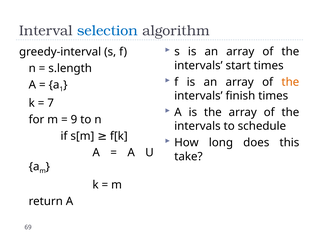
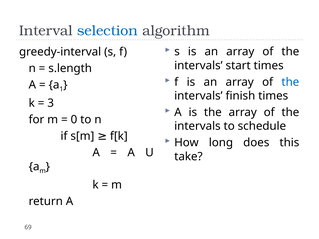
the colour: orange -> blue (290, 82)
7: 7 -> 3 (51, 103)
9: 9 -> 0 (74, 120)
